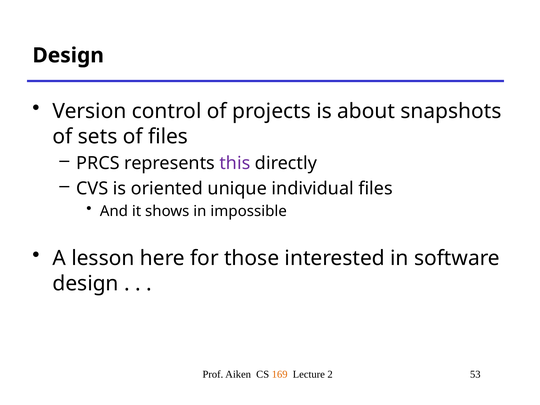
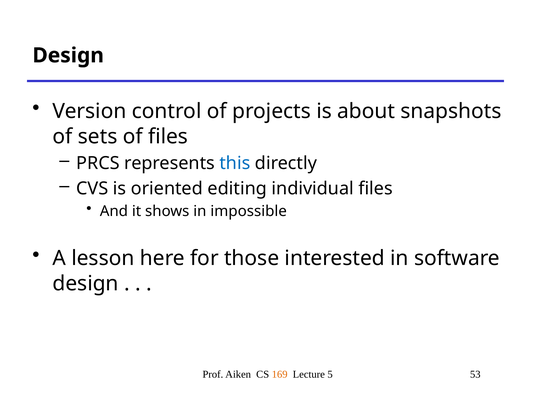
this colour: purple -> blue (235, 163)
unique: unique -> editing (237, 188)
2: 2 -> 5 (330, 374)
